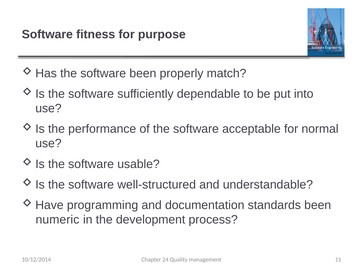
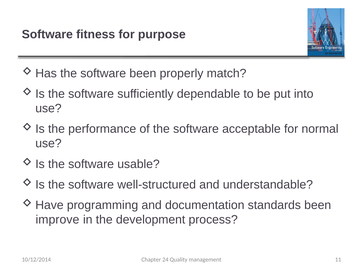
numeric: numeric -> improve (57, 220)
